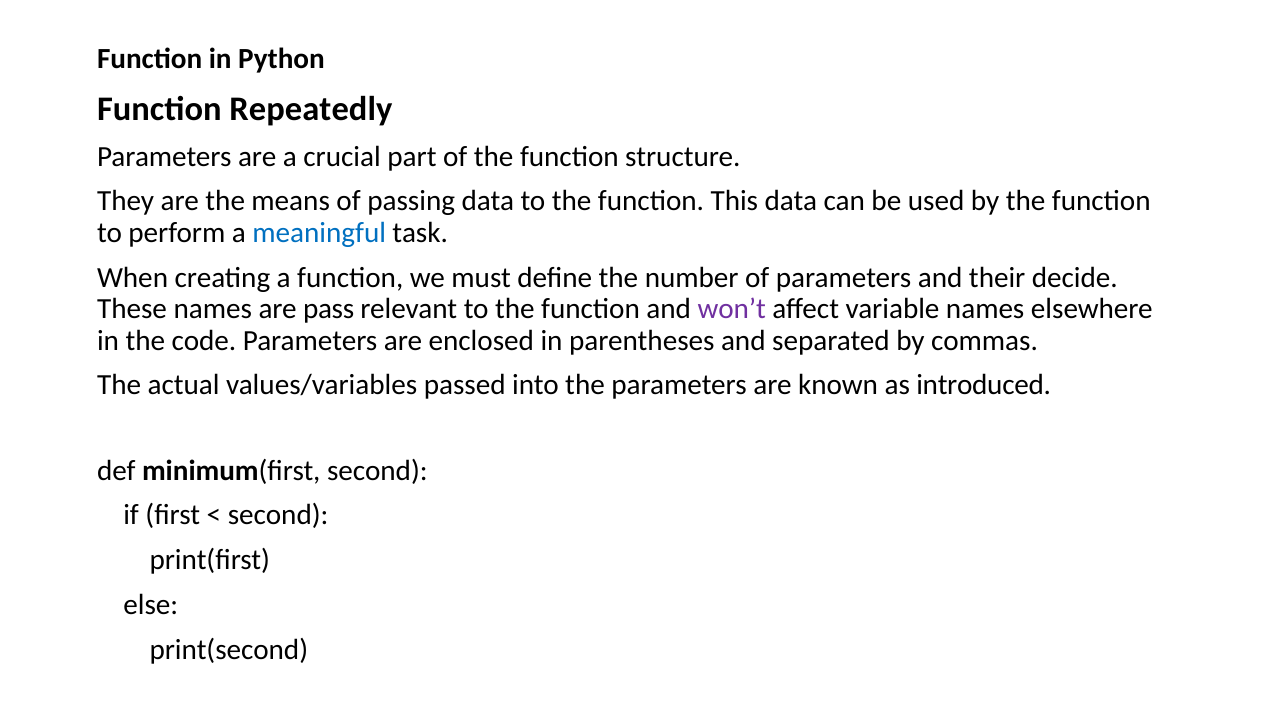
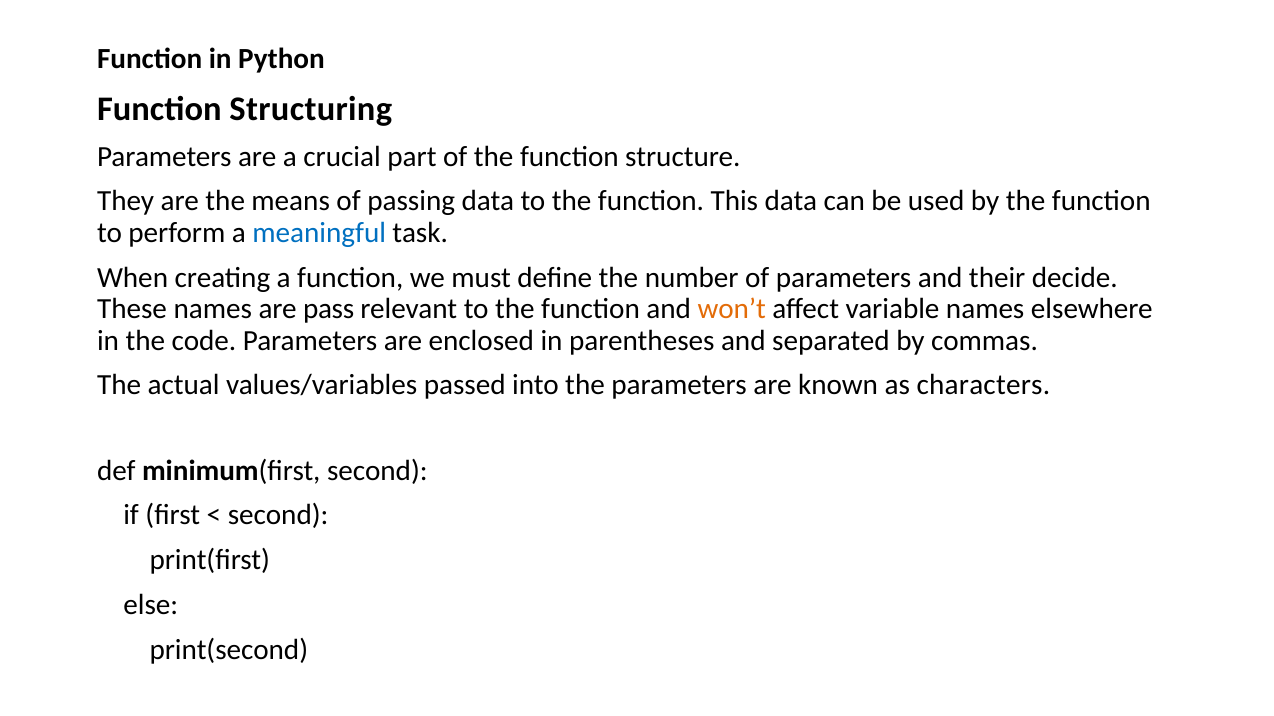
Repeatedly: Repeatedly -> Structuring (311, 109)
won’t colour: purple -> orange (732, 309)
introduced: introduced -> characters (983, 386)
